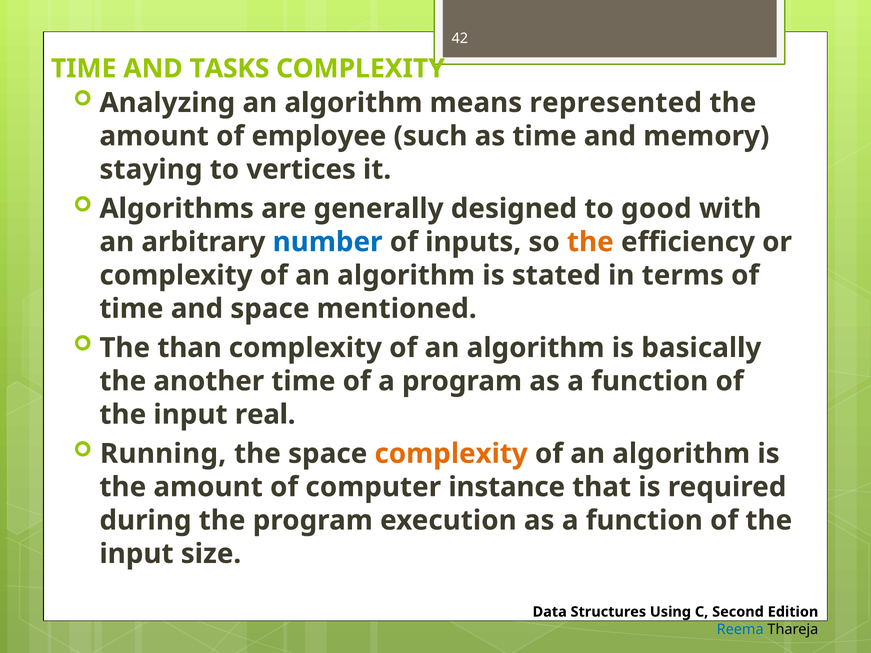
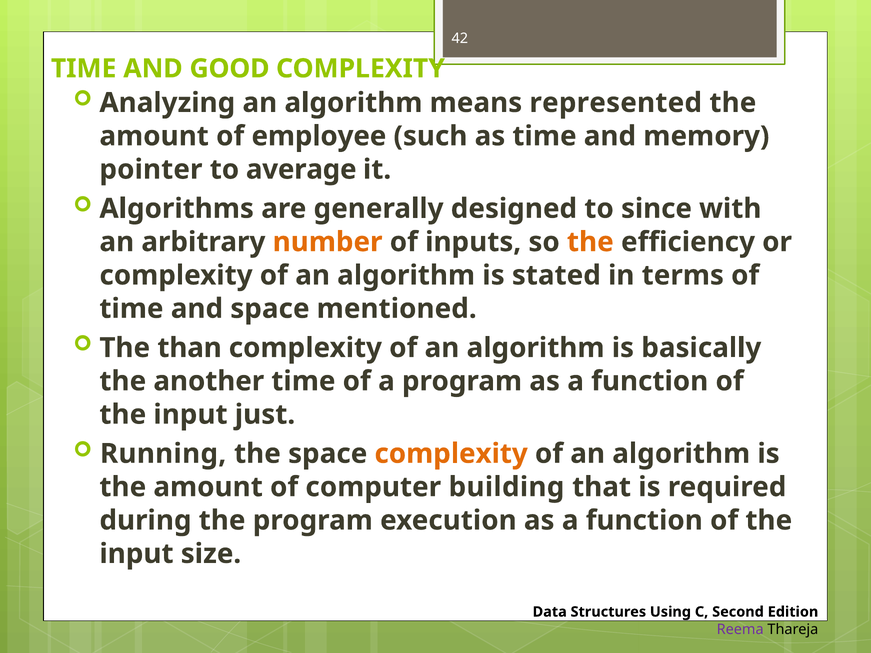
TASKS: TASKS -> GOOD (230, 69)
staying: staying -> pointer (151, 170)
vertices: vertices -> average (301, 170)
good: good -> since (657, 209)
number colour: blue -> orange (328, 242)
real: real -> just (265, 415)
instance: instance -> building (506, 487)
Reema colour: blue -> purple (740, 629)
